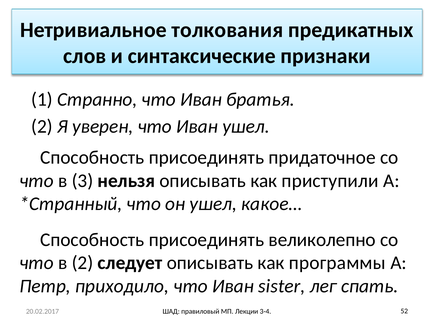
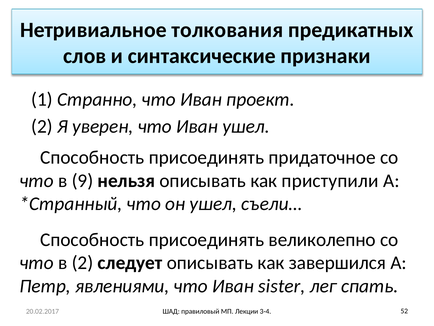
братья: братья -> проект (261, 99)
3: 3 -> 9 (83, 180)
какое…: какое… -> съели… (272, 204)
программы: программы -> завершился (337, 262)
приходило: приходило -> явлениями (122, 286)
